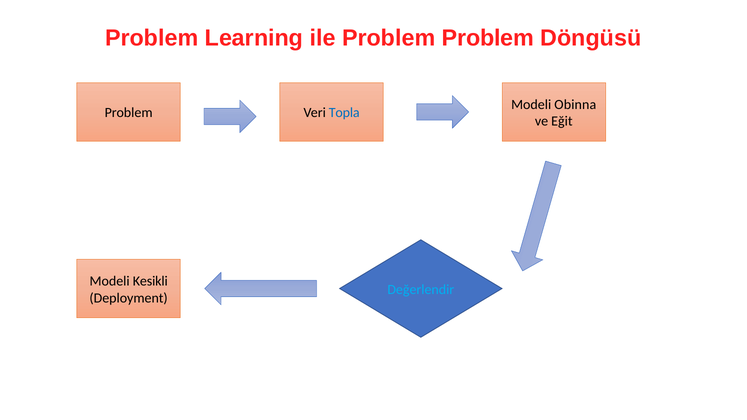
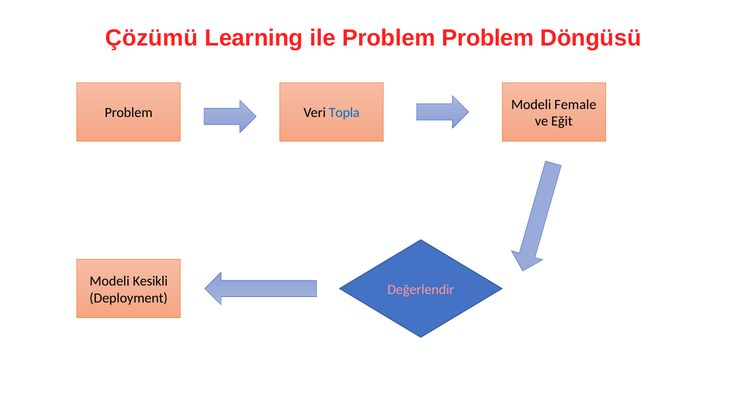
Problem: Problem -> Çözümü (152, 38)
Obinna: Obinna -> Female (575, 105)
Değerlendir colour: light blue -> pink (421, 290)
